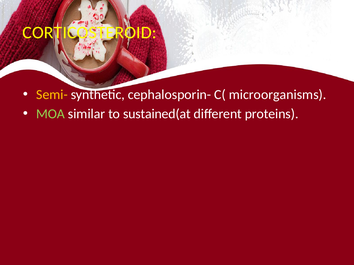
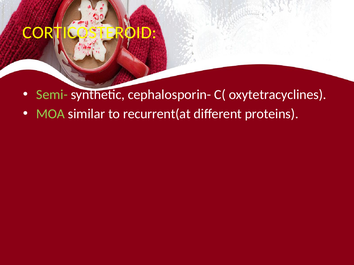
Semi- colour: yellow -> light green (52, 95)
microorganisms: microorganisms -> oxytetracyclines (278, 95)
sustained(at: sustained(at -> recurrent(at (157, 114)
